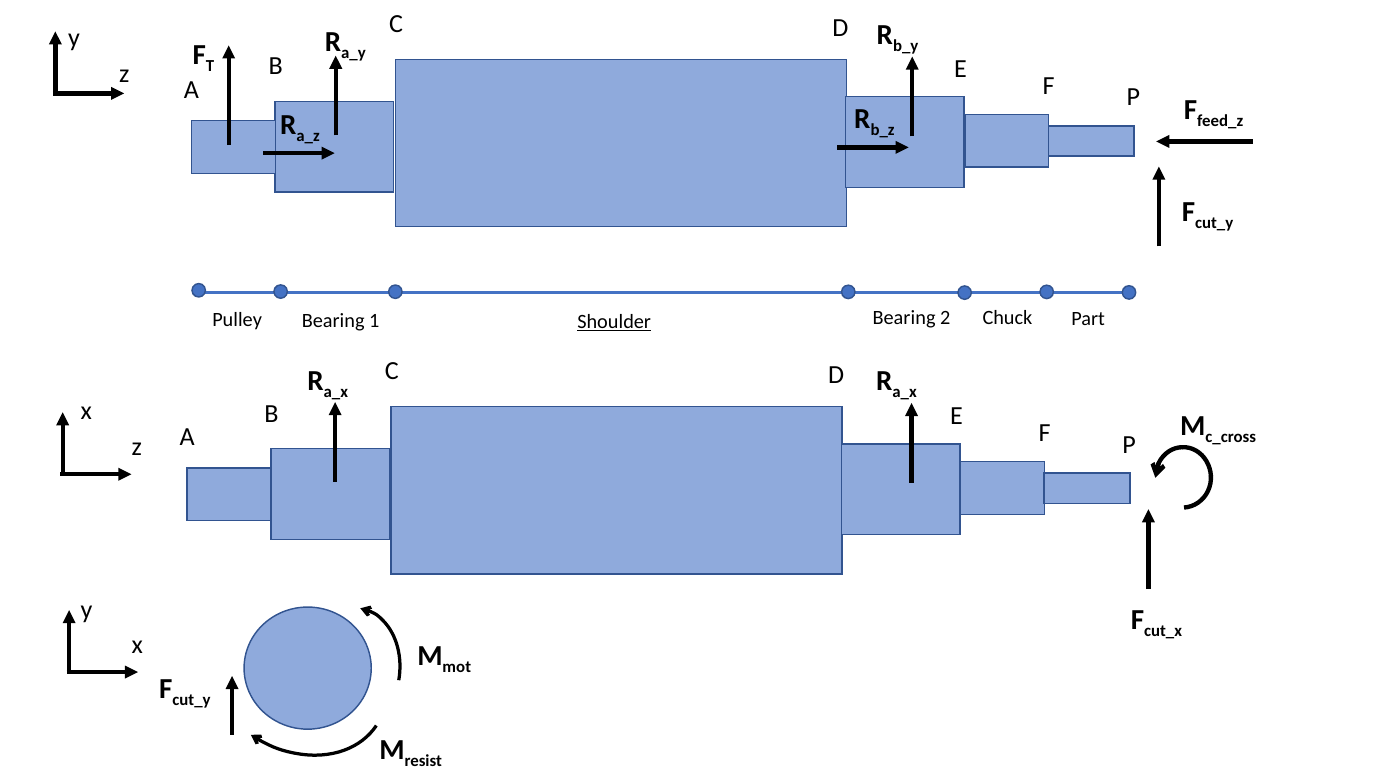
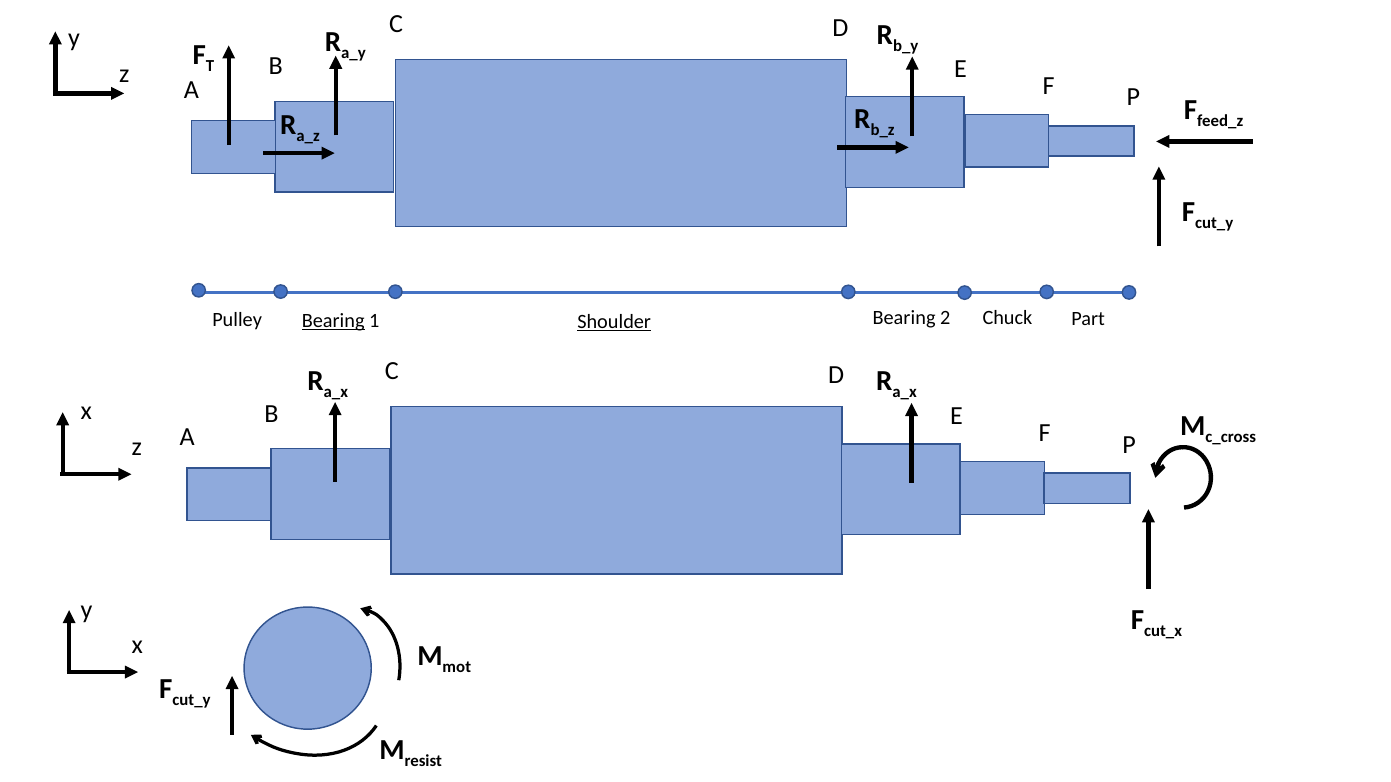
Bearing underline: none -> present (333, 321)
